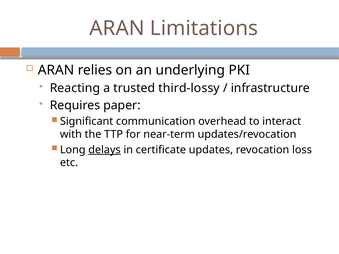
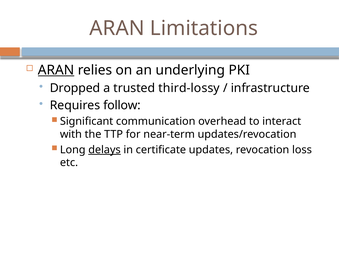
ARAN underline: none -> present (56, 70)
Reacting: Reacting -> Dropped (75, 88)
paper: paper -> follow (122, 105)
